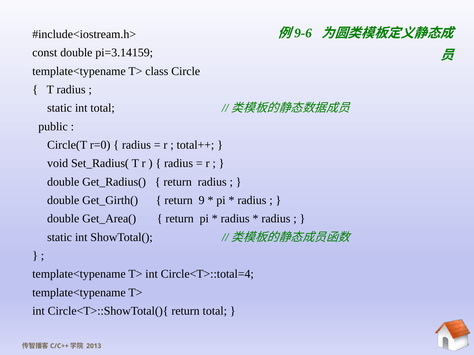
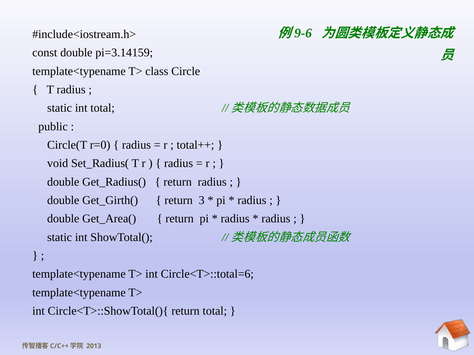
9: 9 -> 3 (202, 201)
Circle<T>::total=4: Circle<T>::total=4 -> Circle<T>::total=6 (207, 274)
